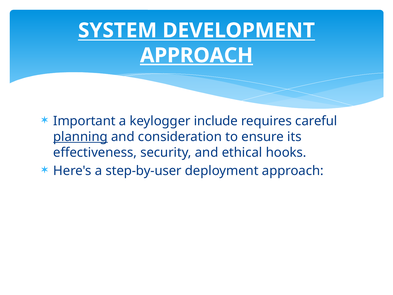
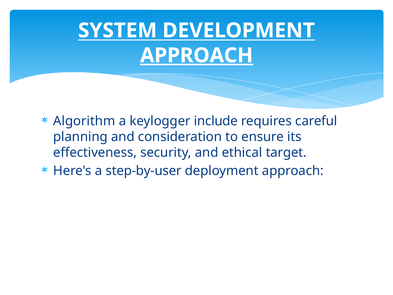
Important: Important -> Algorithm (84, 121)
planning underline: present -> none (80, 137)
hooks: hooks -> target (286, 152)
